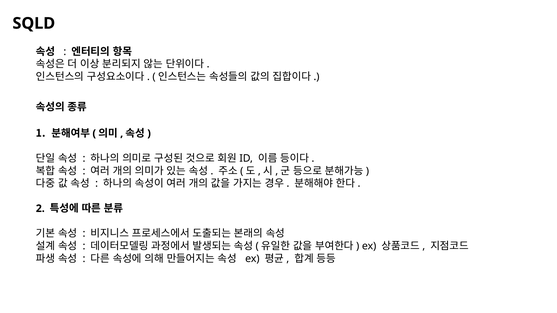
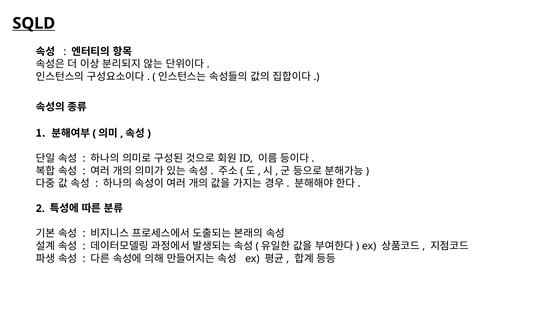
SQLD underline: none -> present (34, 23)
